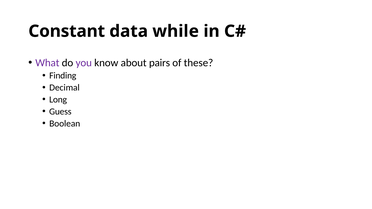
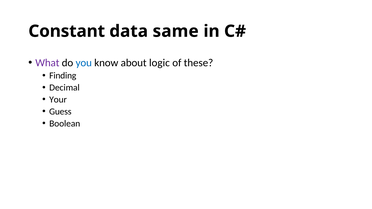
while: while -> same (176, 31)
you colour: purple -> blue (84, 63)
pairs: pairs -> logic (159, 63)
Long: Long -> Your (58, 100)
